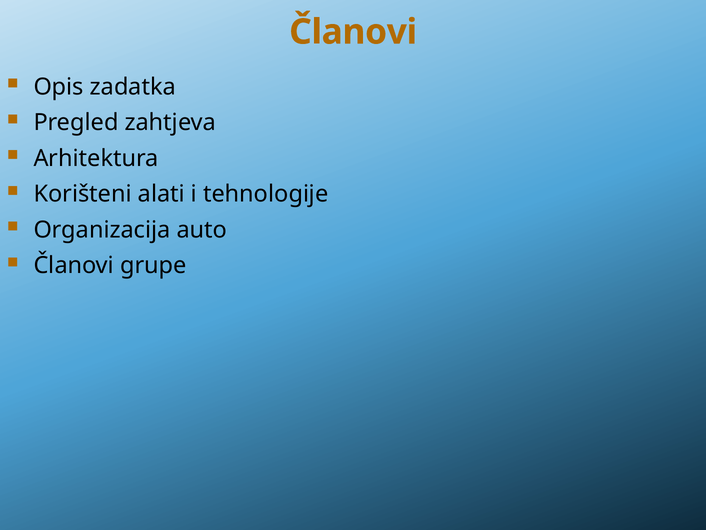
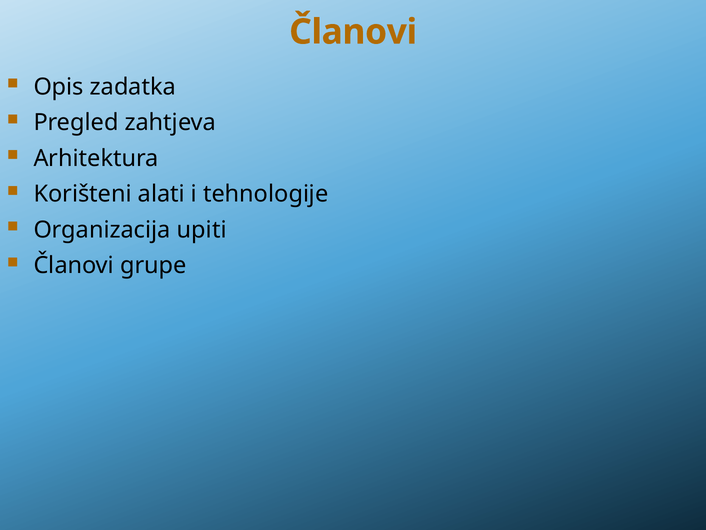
auto: auto -> upiti (202, 230)
